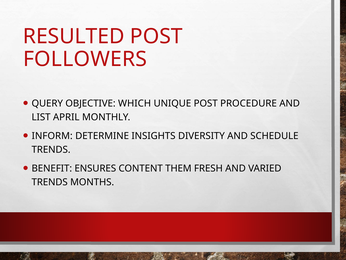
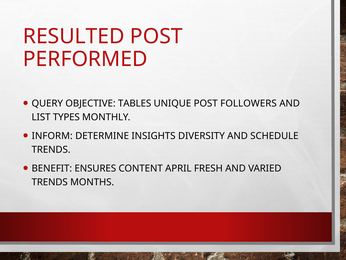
FOLLOWERS: FOLLOWERS -> PERFORMED (85, 59)
WHICH: WHICH -> TABLES (135, 103)
PROCEDURE: PROCEDURE -> FOLLOWERS (248, 103)
APRIL: APRIL -> TYPES (66, 117)
THEM: THEM -> APRIL (178, 168)
